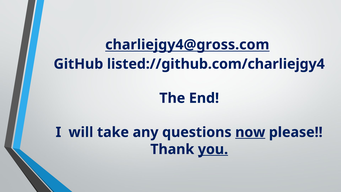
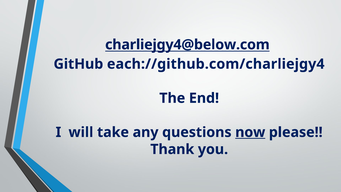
charliejgy4@gross.com: charliejgy4@gross.com -> charliejgy4@below.com (187, 45)
listed://github.com/charliejgy4: listed://github.com/charliejgy4 -> each://github.com/charliejgy4 (216, 64)
you underline: present -> none (213, 149)
